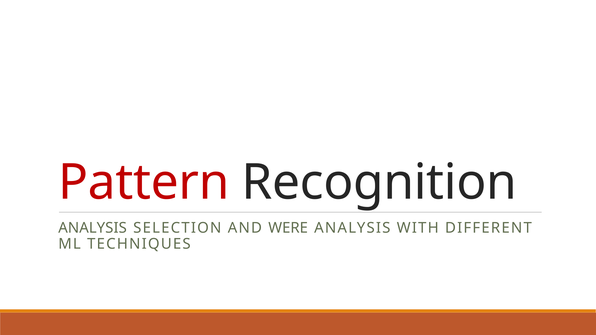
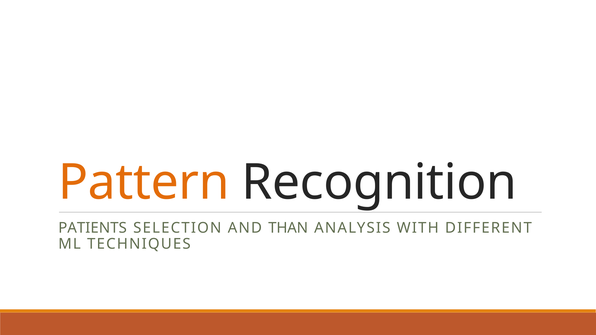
Pattern colour: red -> orange (144, 183)
ANALYSIS: ANALYSIS -> PATIENTS (93, 228)
WERE: WERE -> THAN (288, 228)
